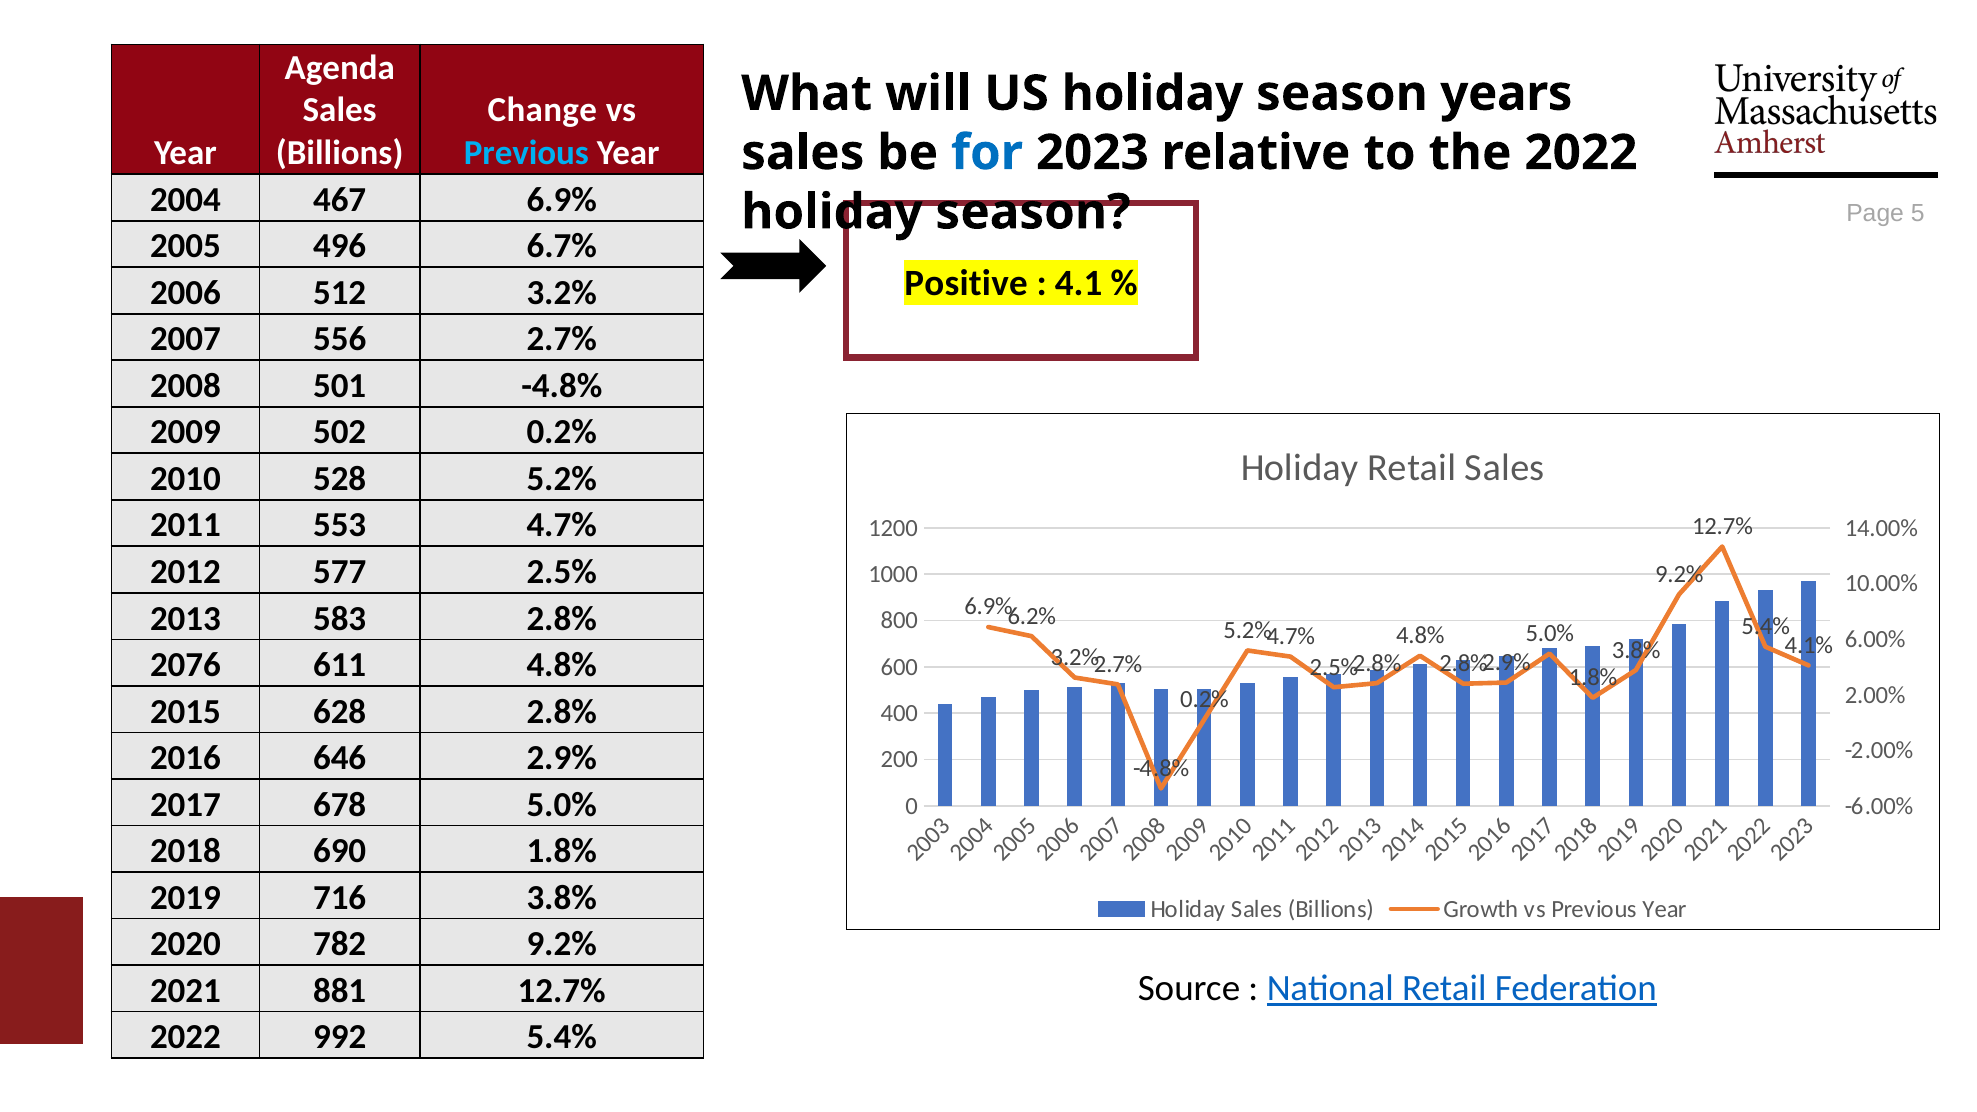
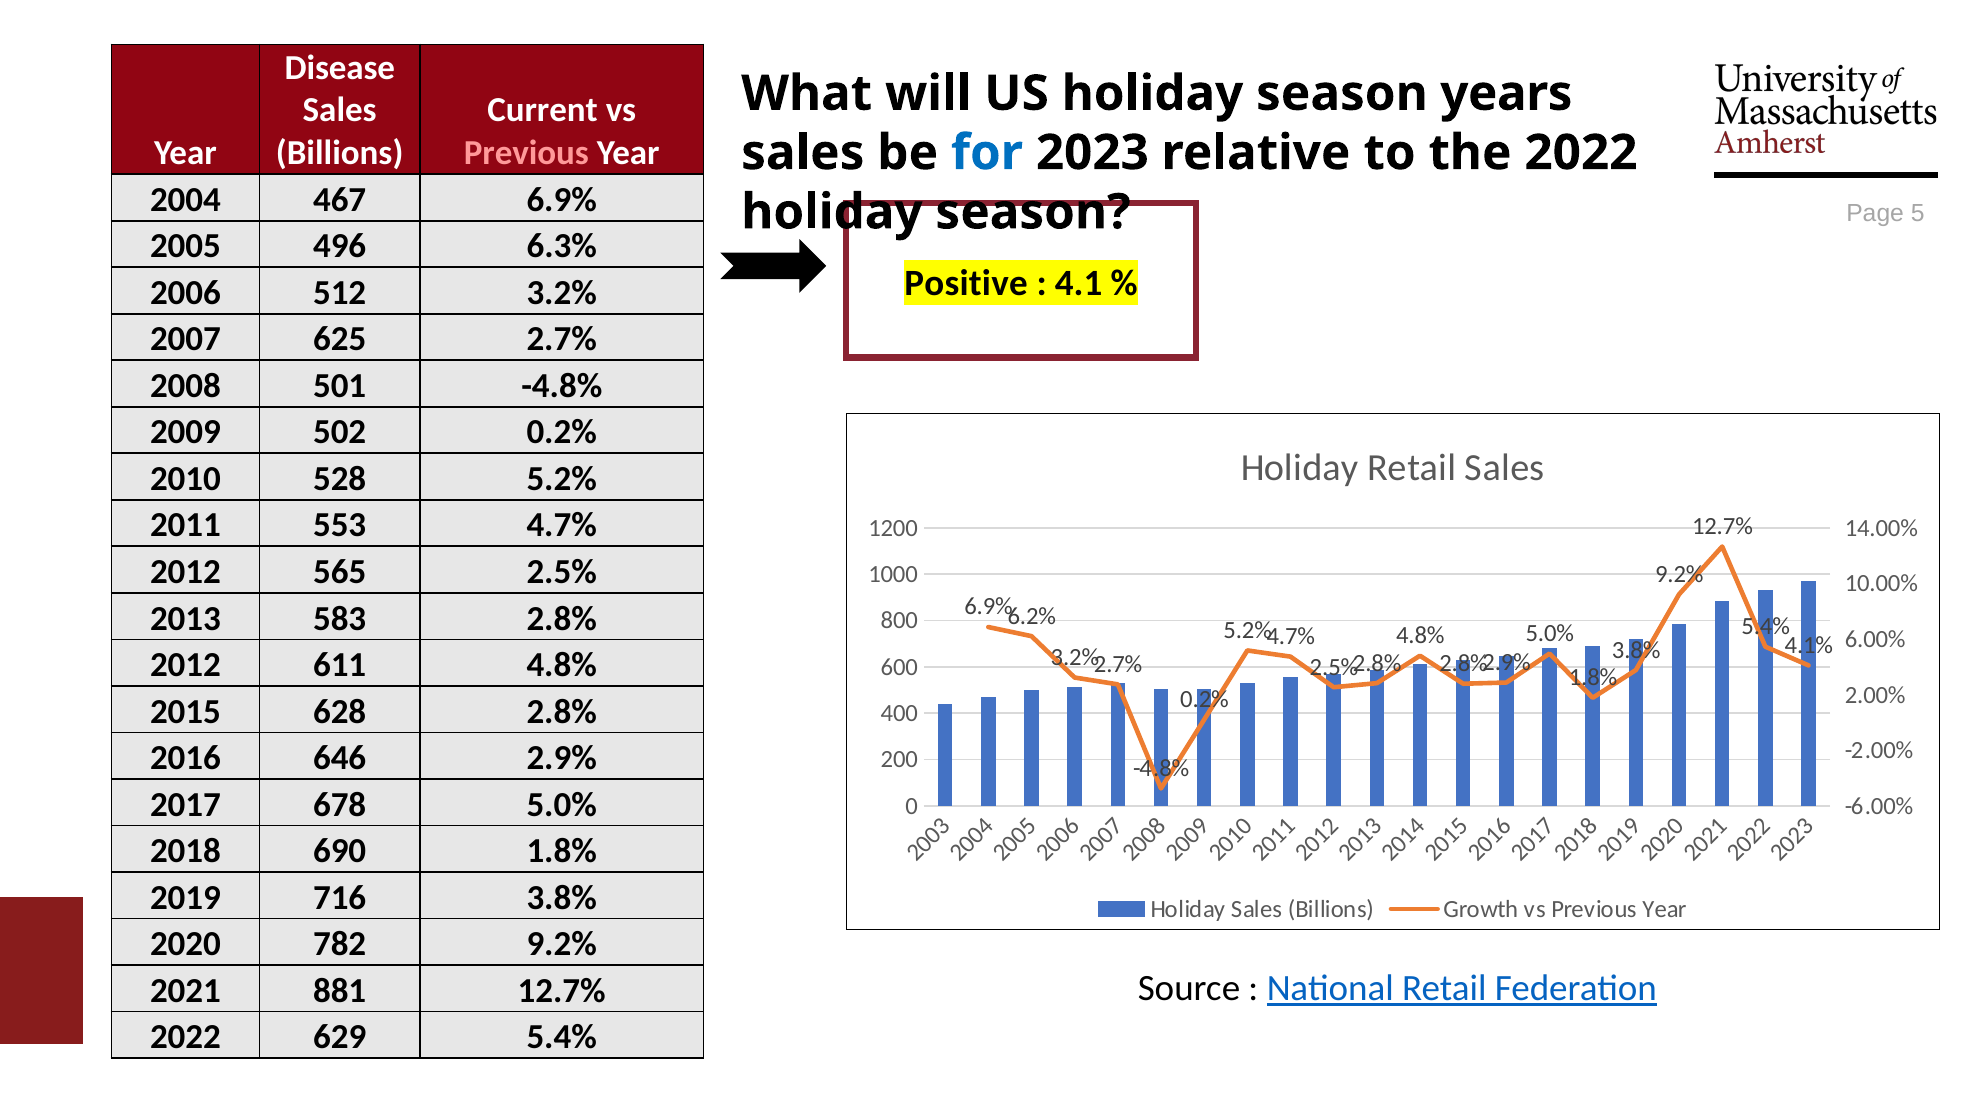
Agenda: Agenda -> Disease (340, 68)
Change: Change -> Current (543, 110)
Previous colour: light blue -> pink (526, 153)
6.7%: 6.7% -> 6.3% (562, 246)
556: 556 -> 625 (340, 339)
577: 577 -> 565 (340, 572)
2076: 2076 -> 2012 (185, 665)
992: 992 -> 629 (340, 1037)
